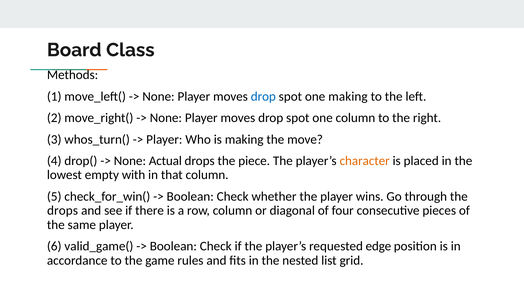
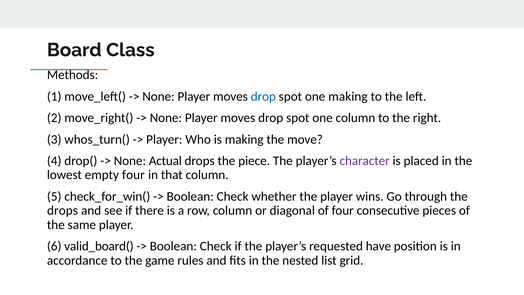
character colour: orange -> purple (365, 161)
empty with: with -> four (133, 175)
valid_game(: valid_game( -> valid_board( (99, 246)
edge: edge -> have (378, 246)
